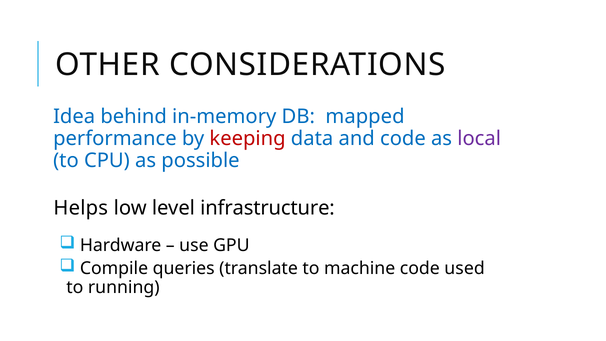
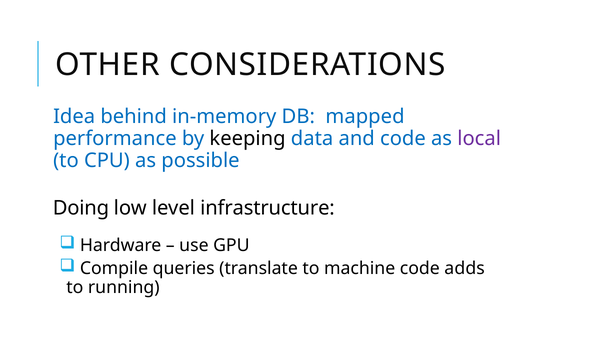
keeping colour: red -> black (248, 139)
Helps: Helps -> Doing (81, 208)
used: used -> adds (465, 268)
